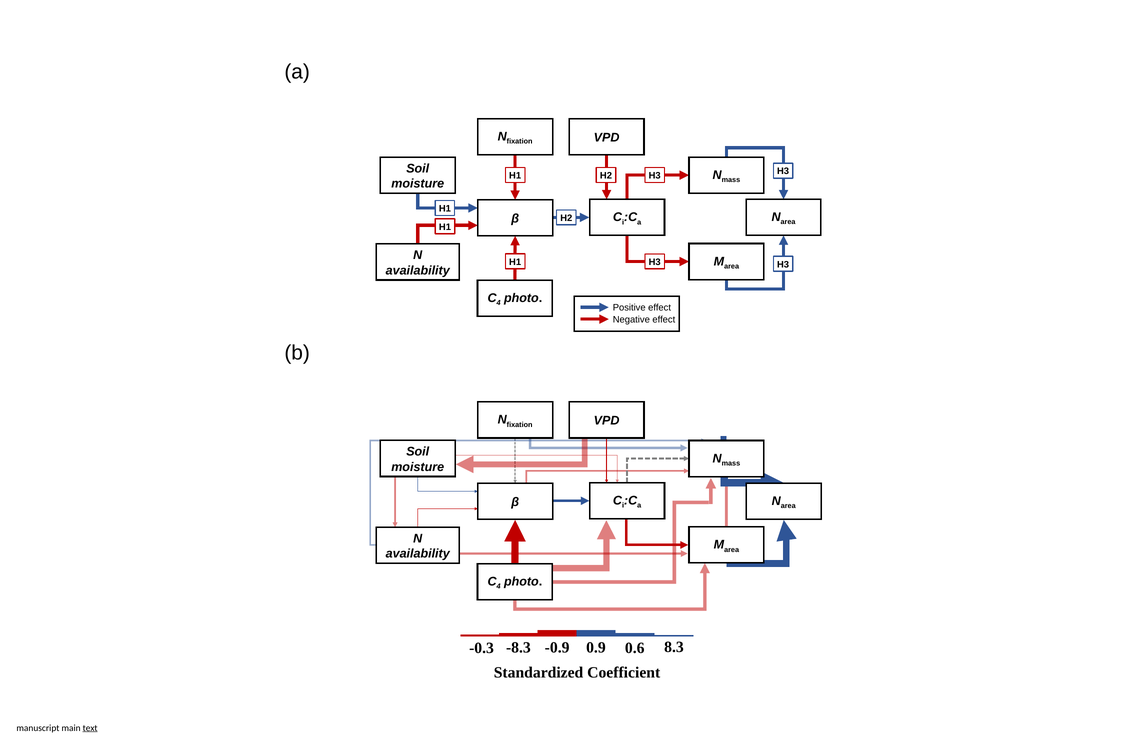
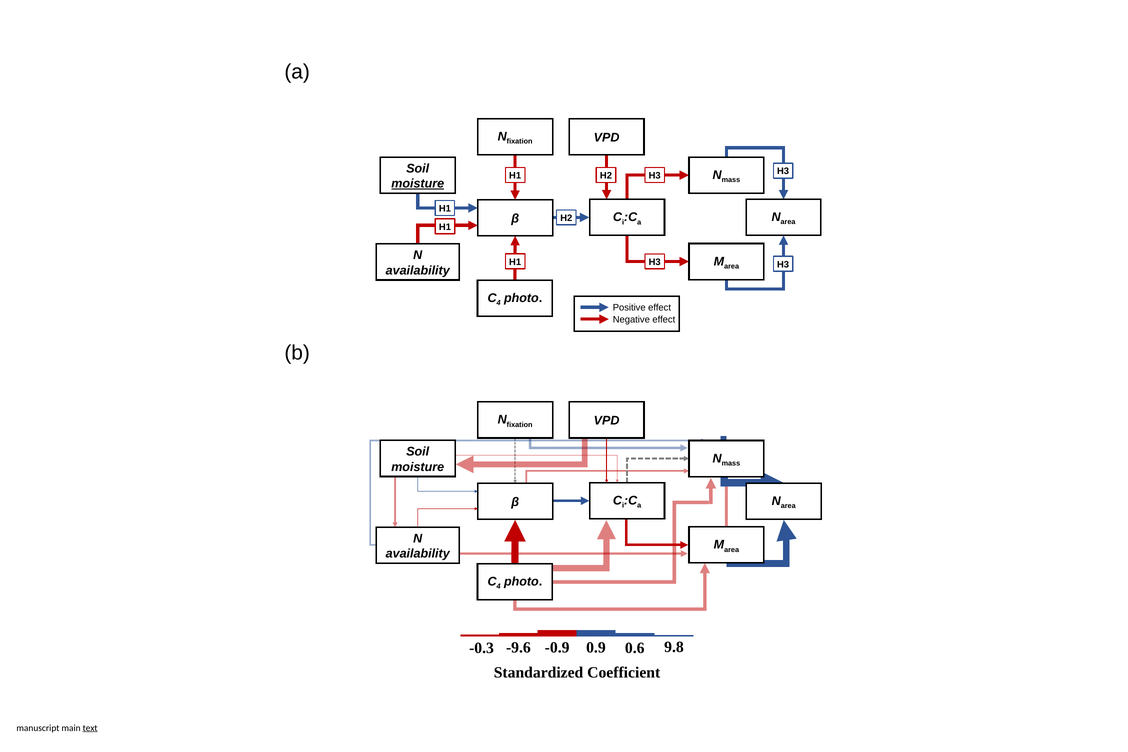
moisture underline: none -> present (418, 183)
-8.3: -8.3 -> -9.6 (518, 648)
8.3: 8.3 -> 9.8 (674, 647)
